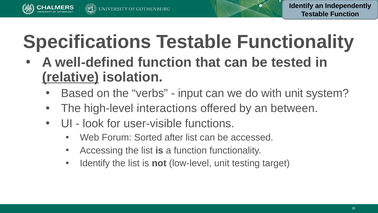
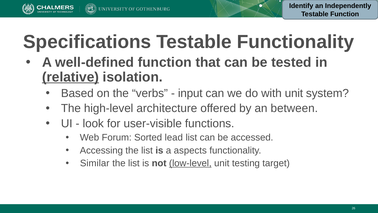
interactions: interactions -> architecture (167, 108)
after: after -> lead (174, 137)
a function: function -> aspects (190, 150)
Identify: Identify -> Similar (95, 163)
low-level underline: none -> present (190, 163)
